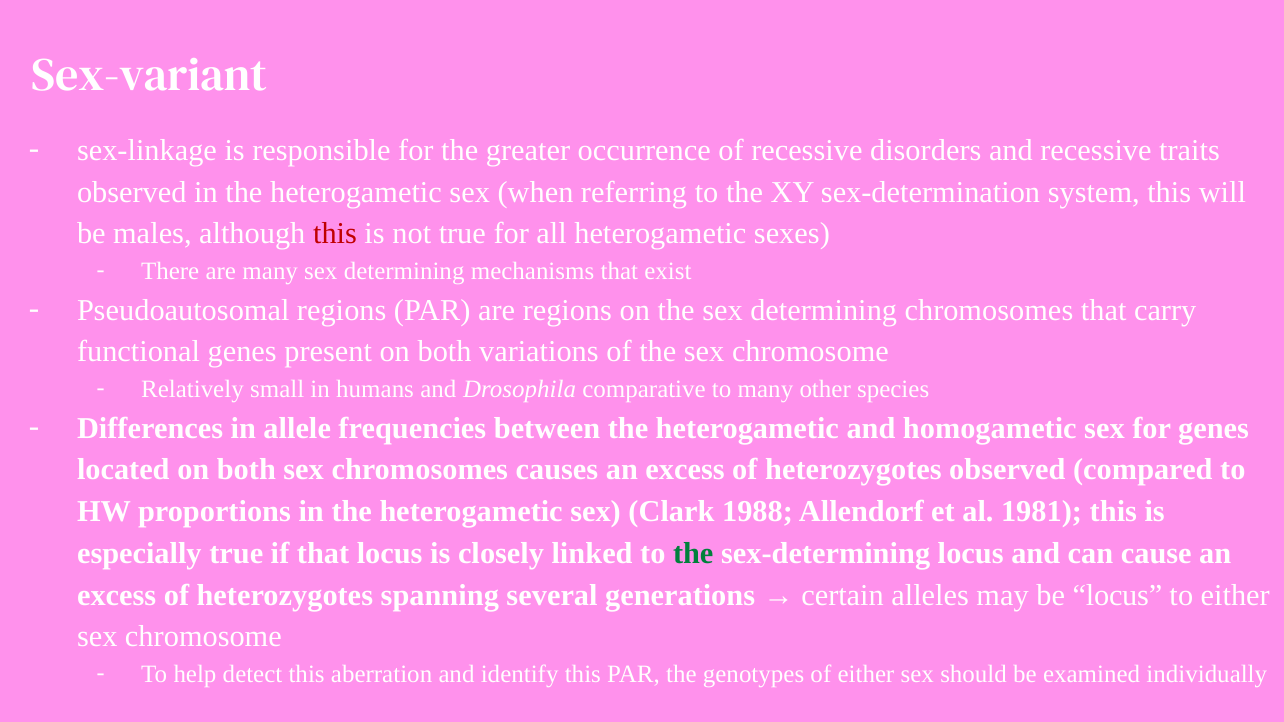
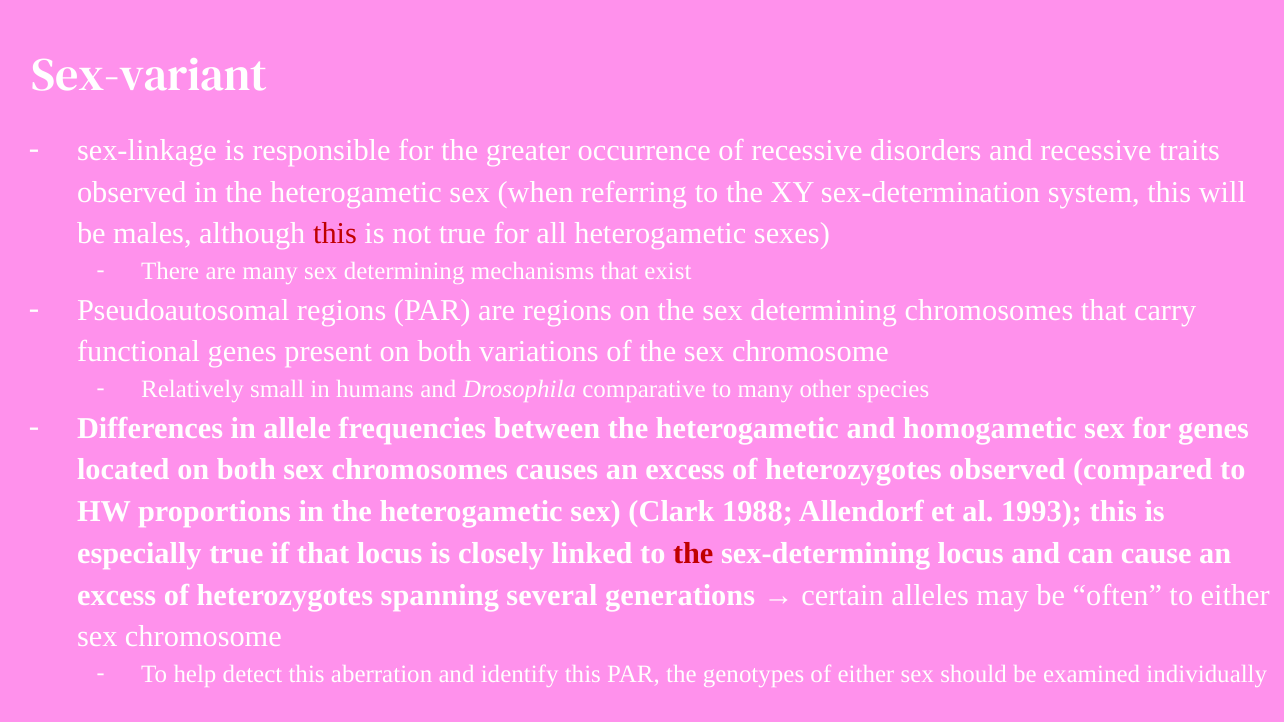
1981: 1981 -> 1993 (1042, 512)
the colour: green -> red (693, 554)
be locus: locus -> often (1117, 595)
